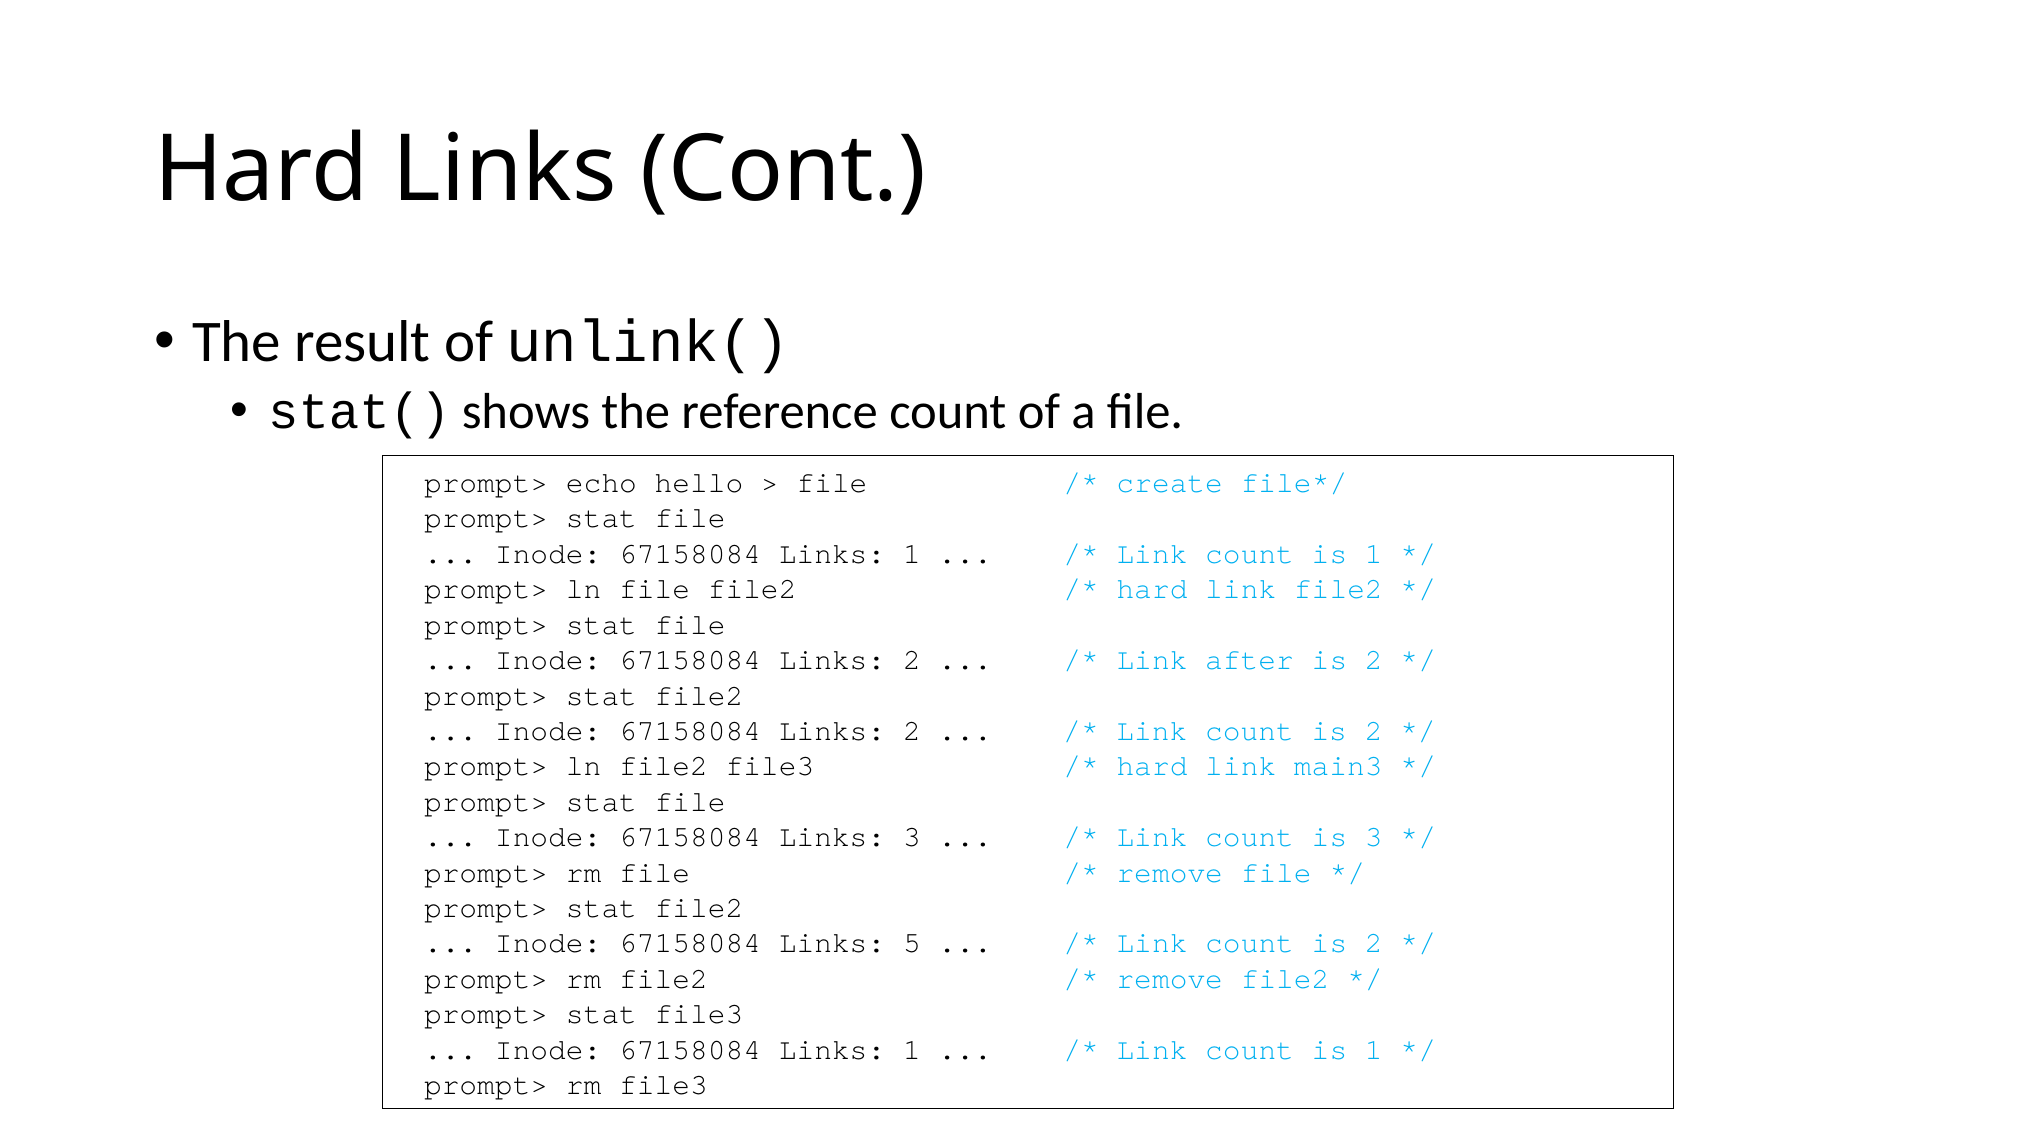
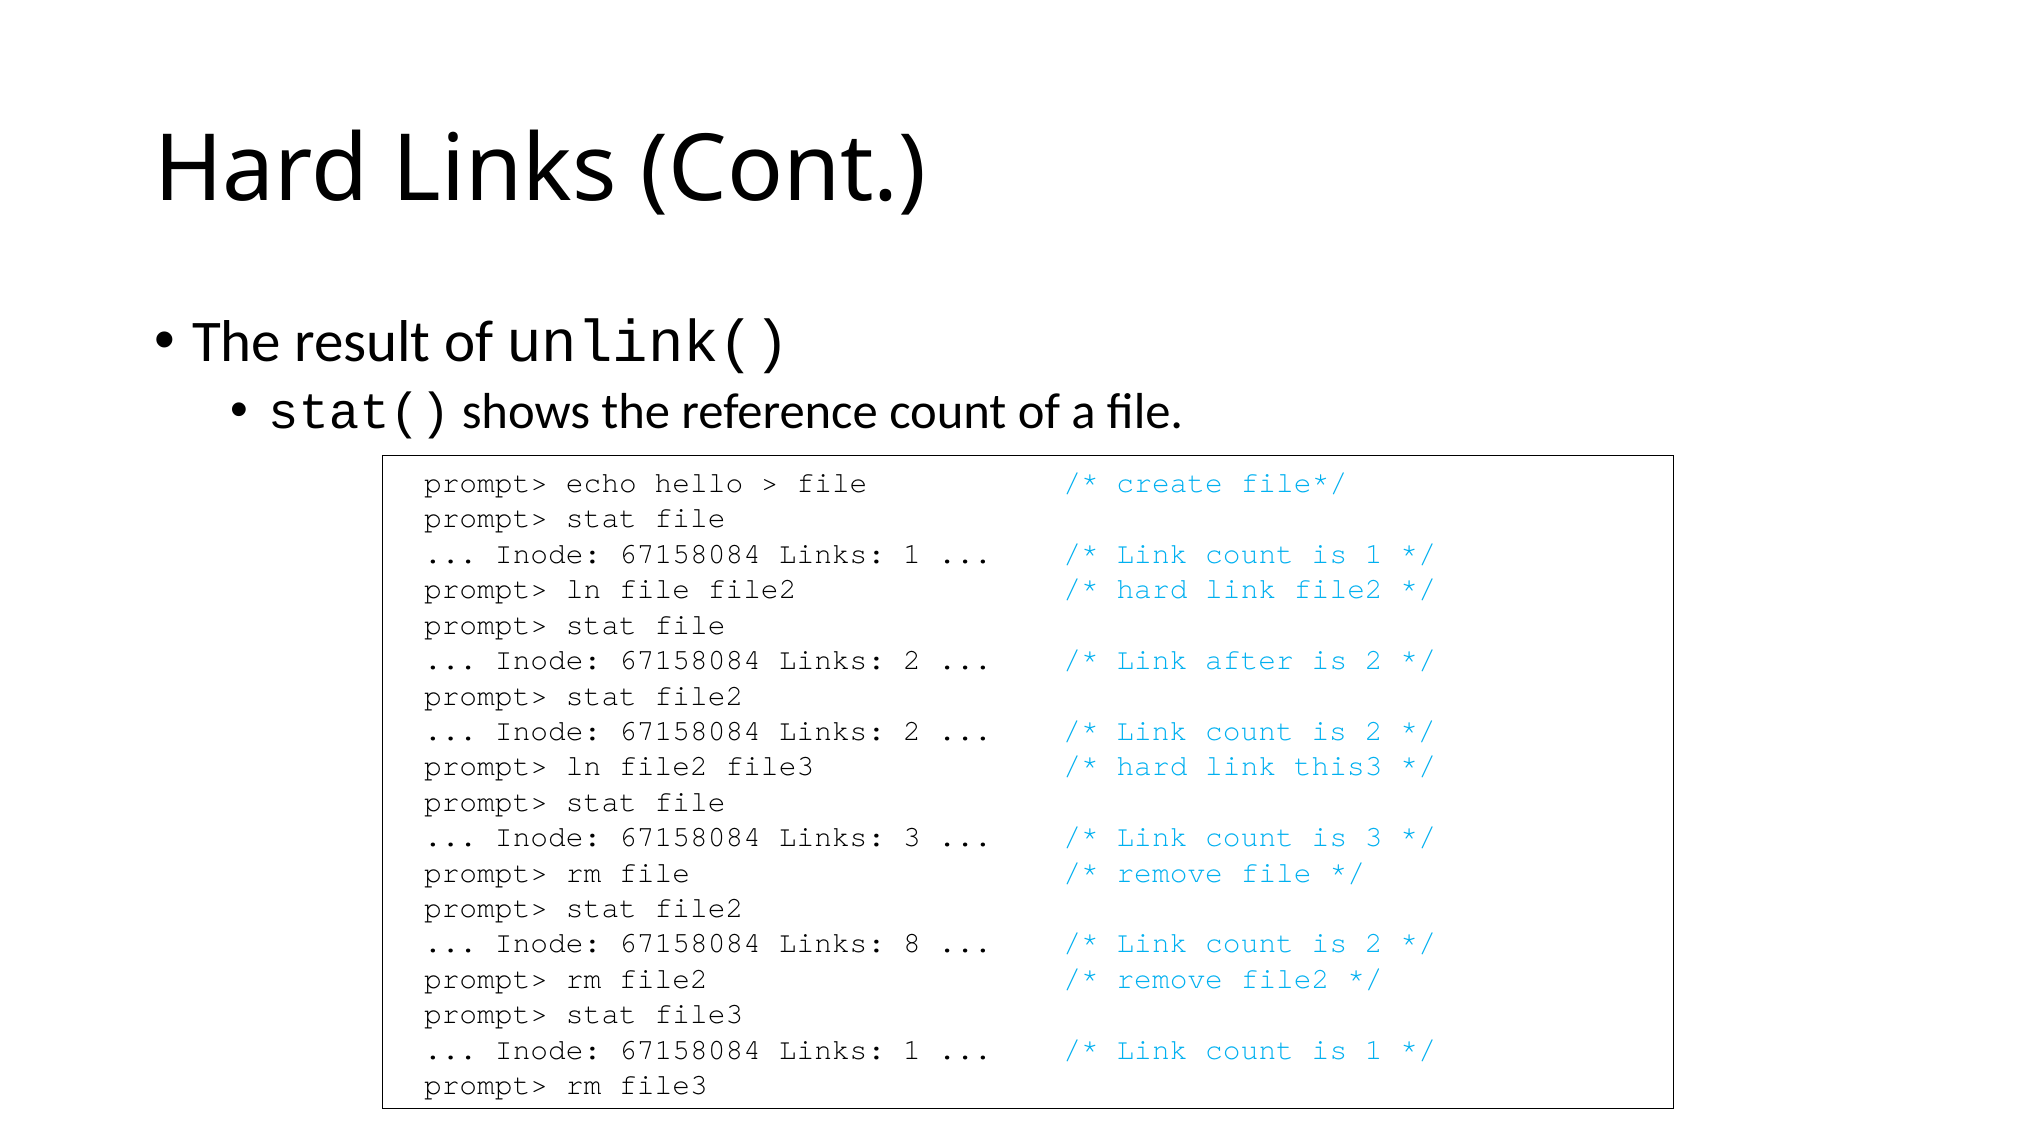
main3: main3 -> this3 (1338, 766)
5: 5 -> 8 (912, 944)
